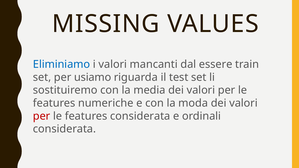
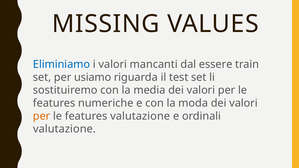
per colour: red -> orange (42, 116)
features considerata: considerata -> valutazione (140, 116)
considerata: considerata -> valutazione (64, 129)
